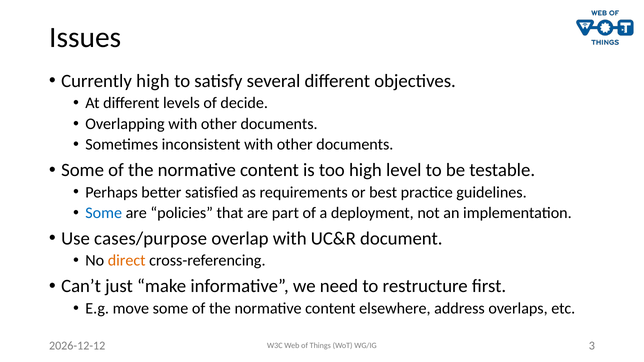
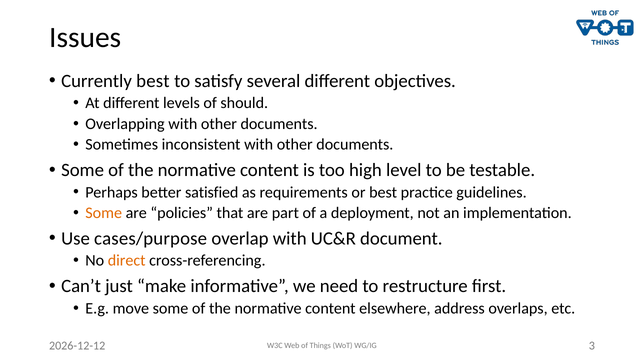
Currently high: high -> best (153, 81)
decide: decide -> should (244, 103)
Some colour: blue -> orange (104, 213)
